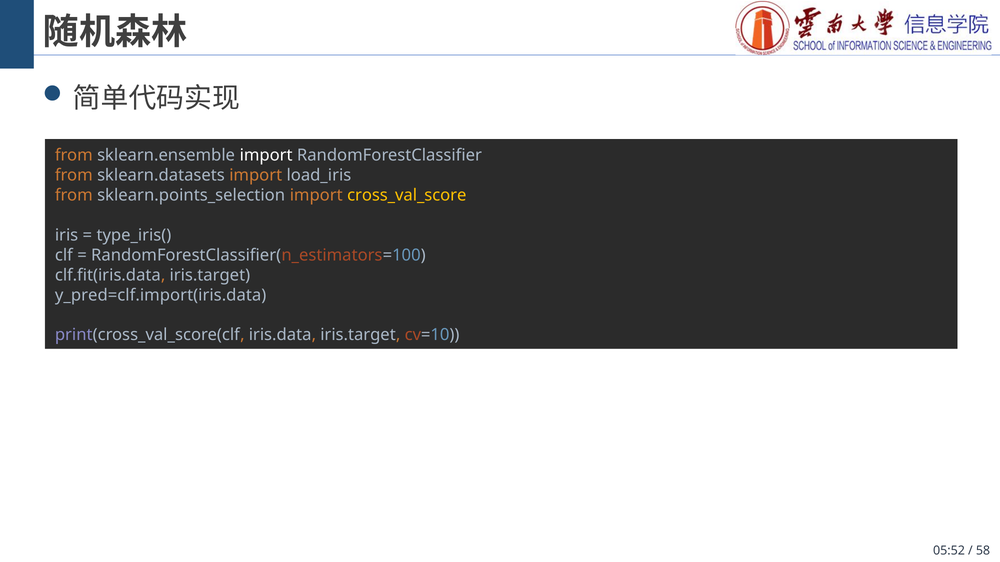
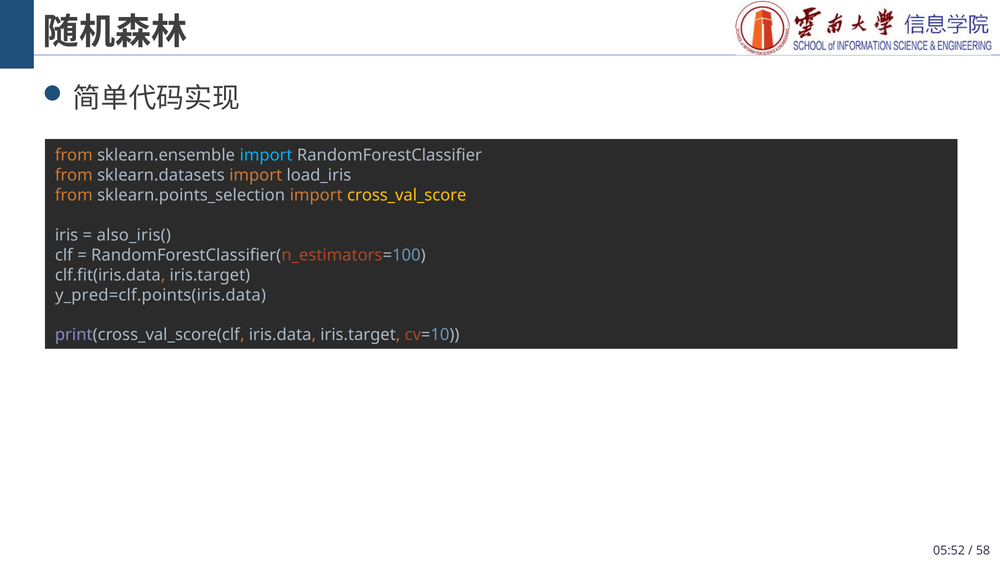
import colour: white -> light blue (266, 155)
type_iris(: type_iris( -> also_iris( (134, 235)
y_pred=clf.import(iris.data: y_pred=clf.import(iris.data -> y_pred=clf.points(iris.data (161, 295)
